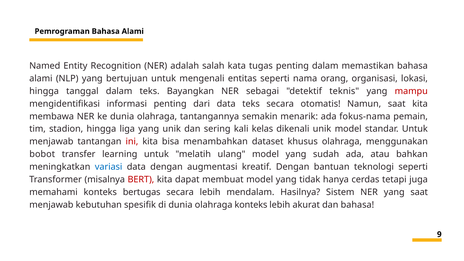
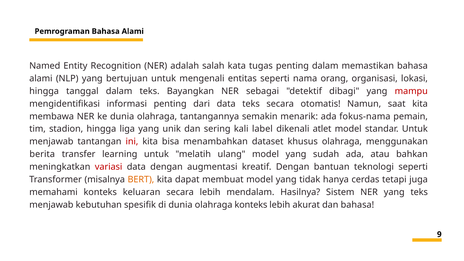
teknis: teknis -> dibagi (344, 91)
kelas: kelas -> label (262, 129)
dikenali unik: unik -> atlet (322, 129)
bobot: bobot -> berita (42, 154)
variasi colour: blue -> red (109, 167)
BERT colour: red -> orange (141, 180)
bertugas: bertugas -> keluaran (142, 192)
yang saat: saat -> teks (419, 192)
